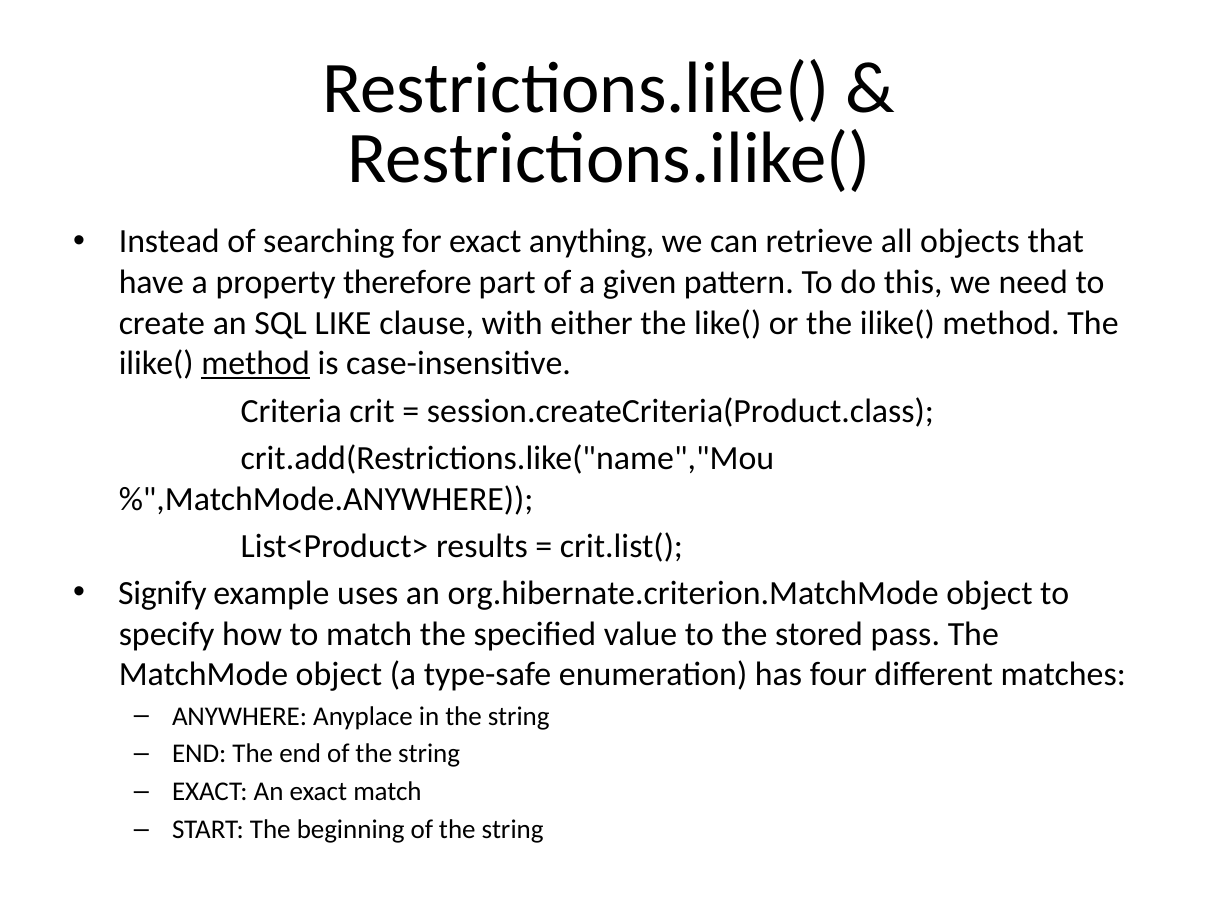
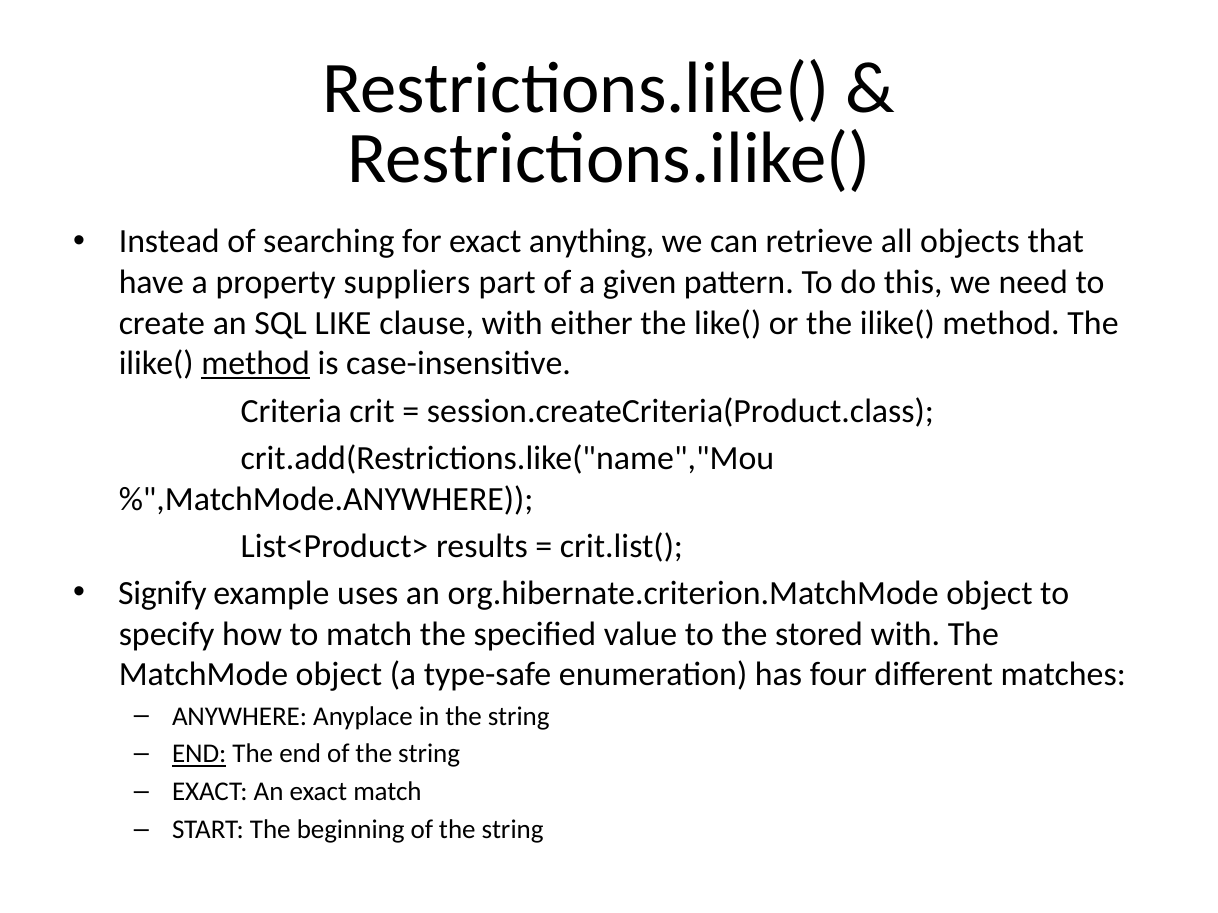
therefore: therefore -> suppliers (407, 283)
stored pass: pass -> with (905, 635)
END underline: none -> present (199, 754)
